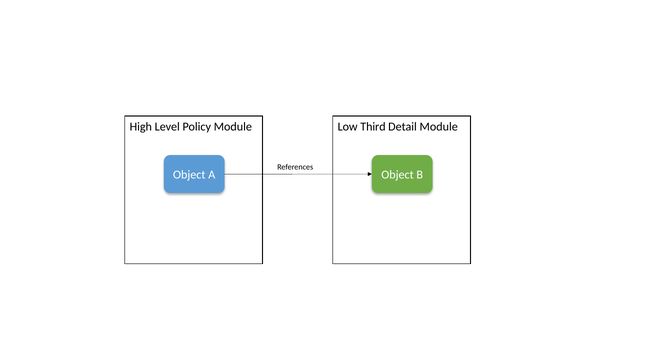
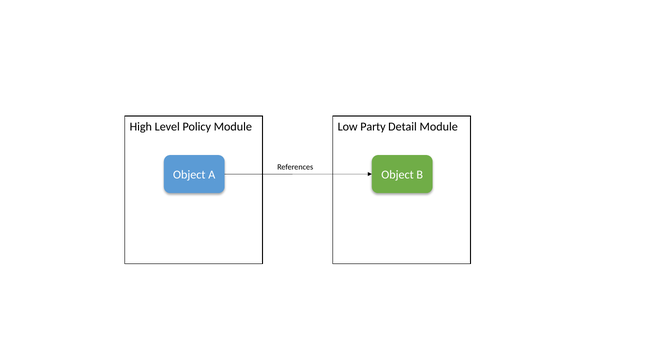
Third: Third -> Party (373, 126)
